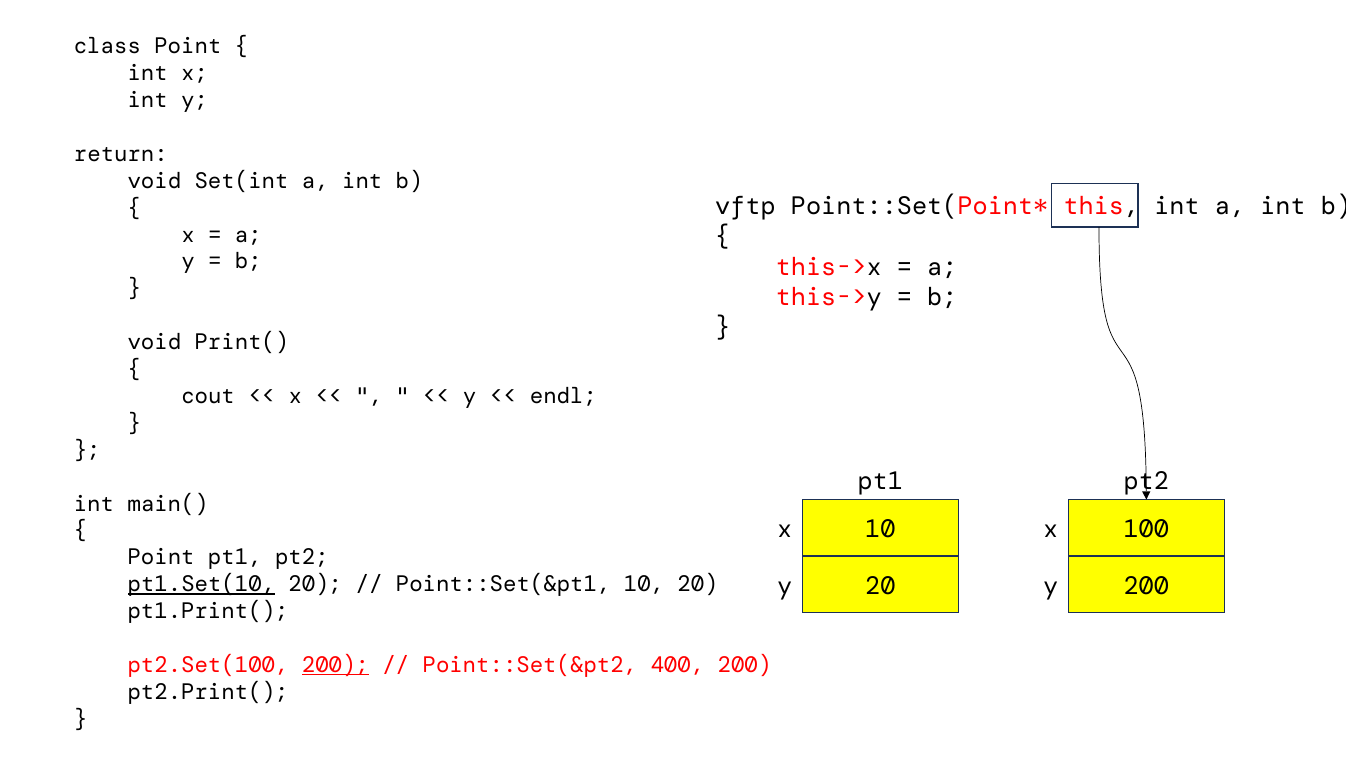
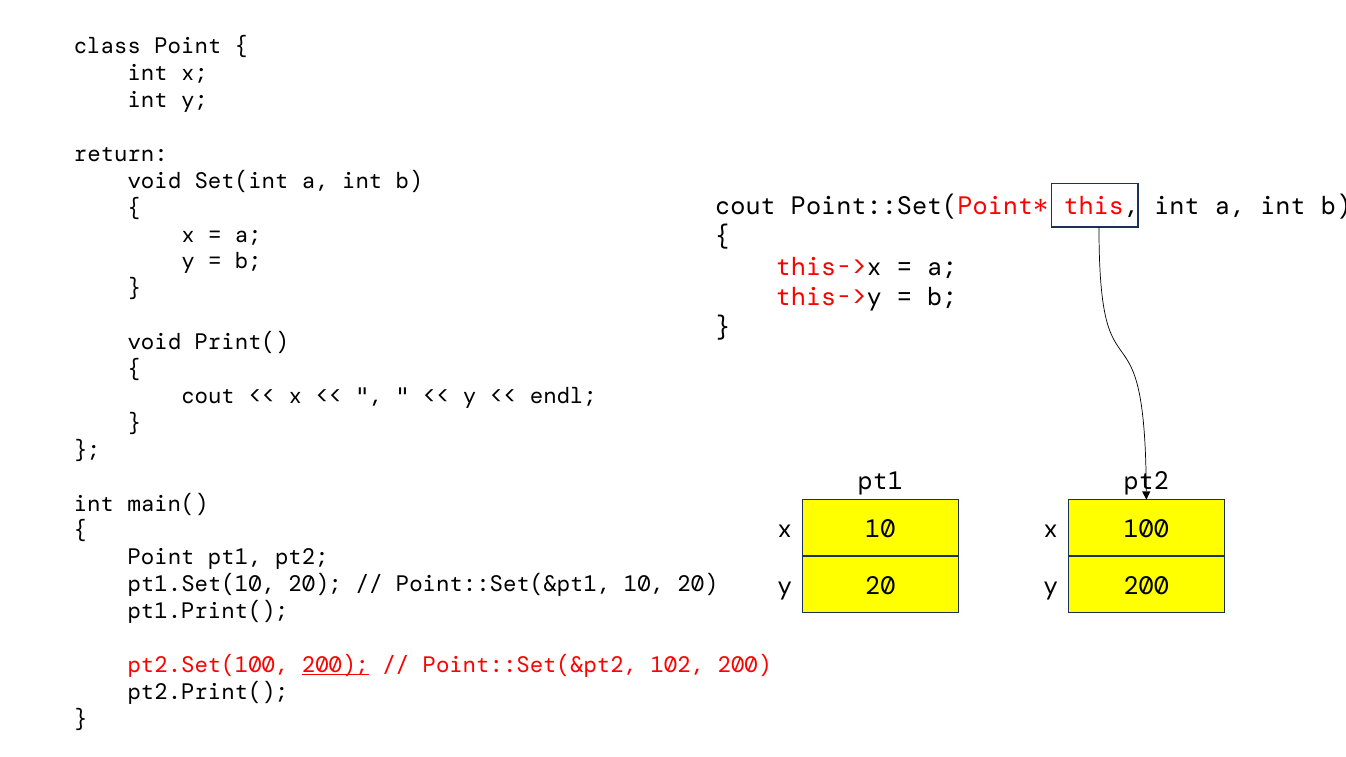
vftp: vftp -> cout (746, 206)
pt1.Set(10 underline: present -> none (201, 584)
400: 400 -> 102 (677, 665)
